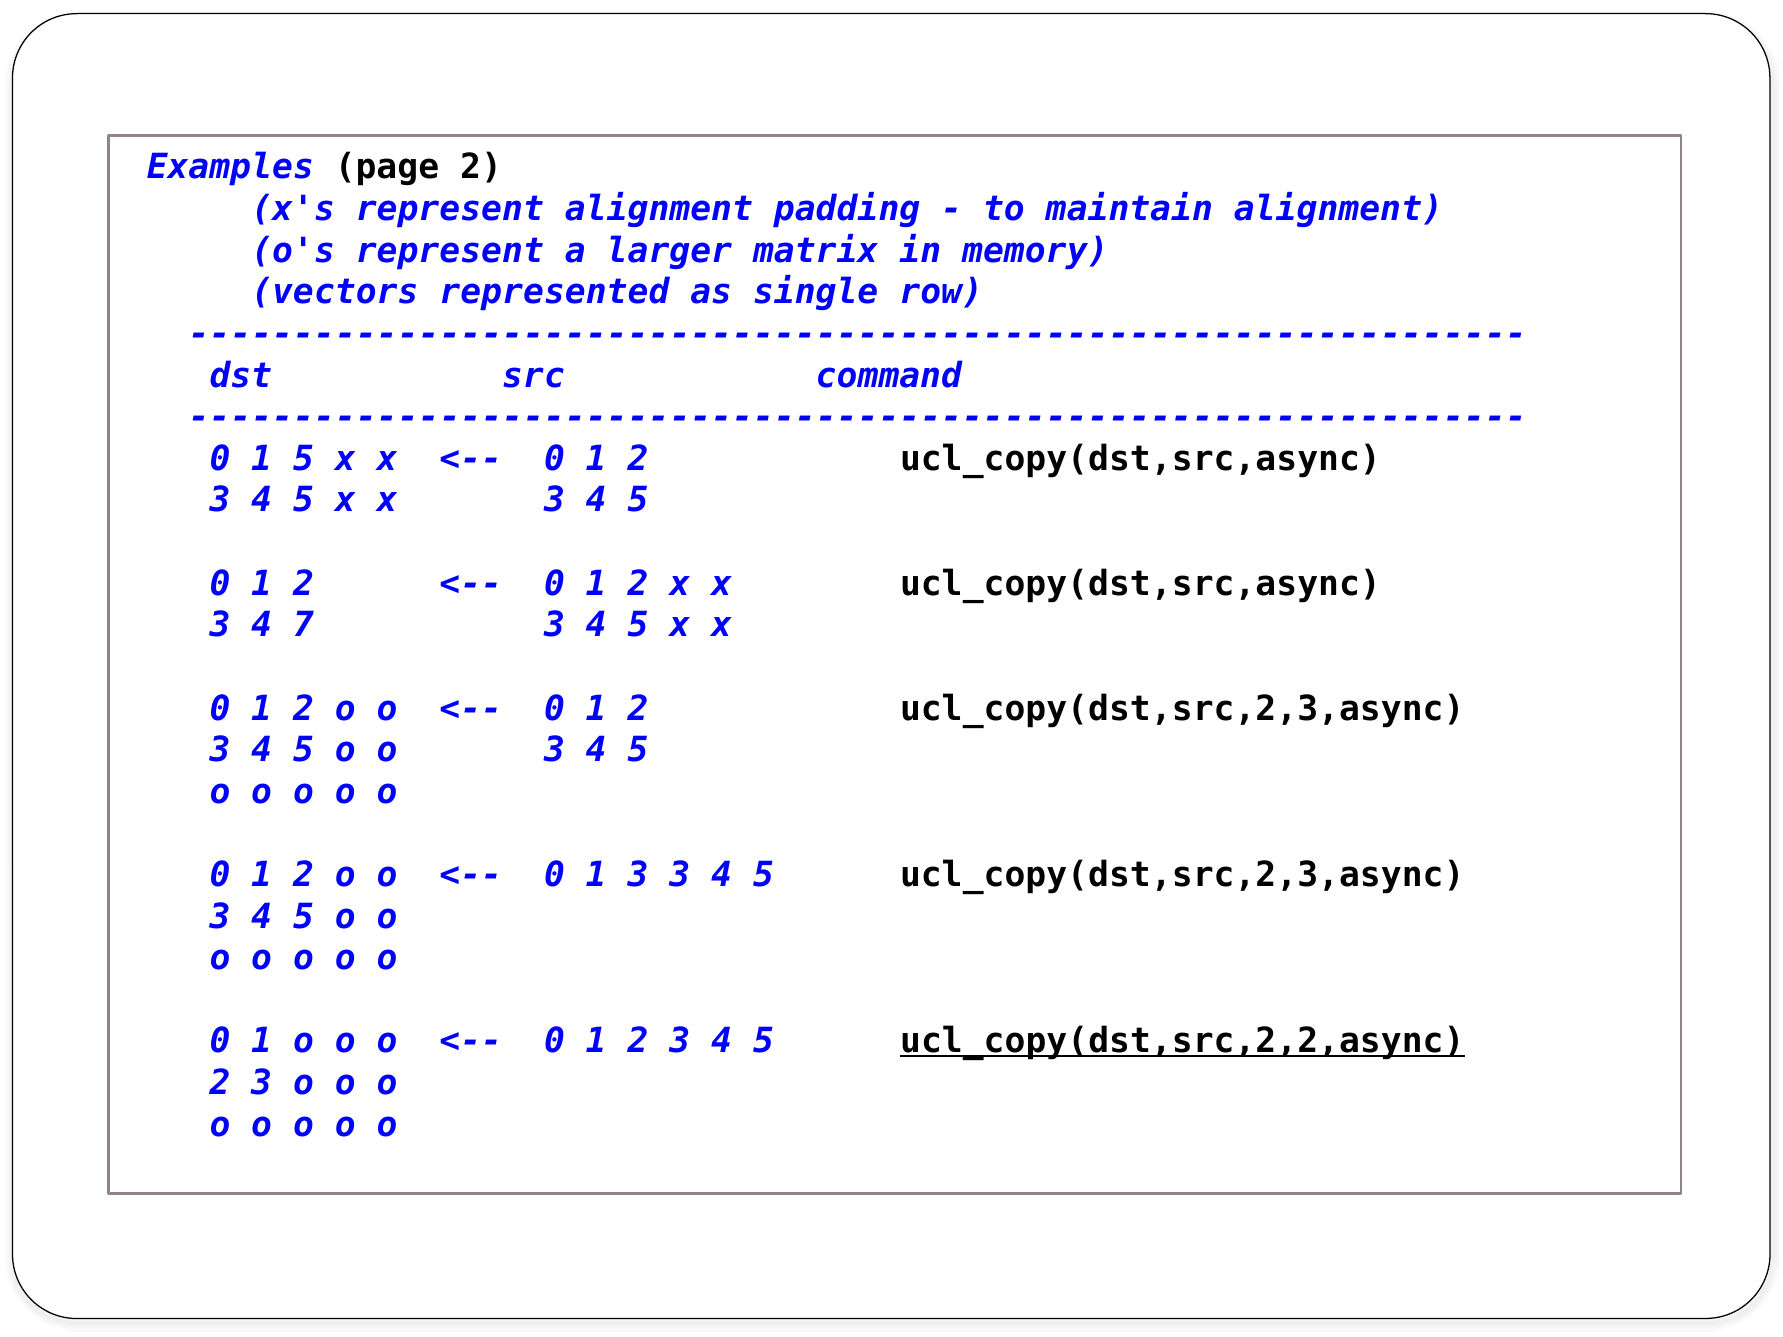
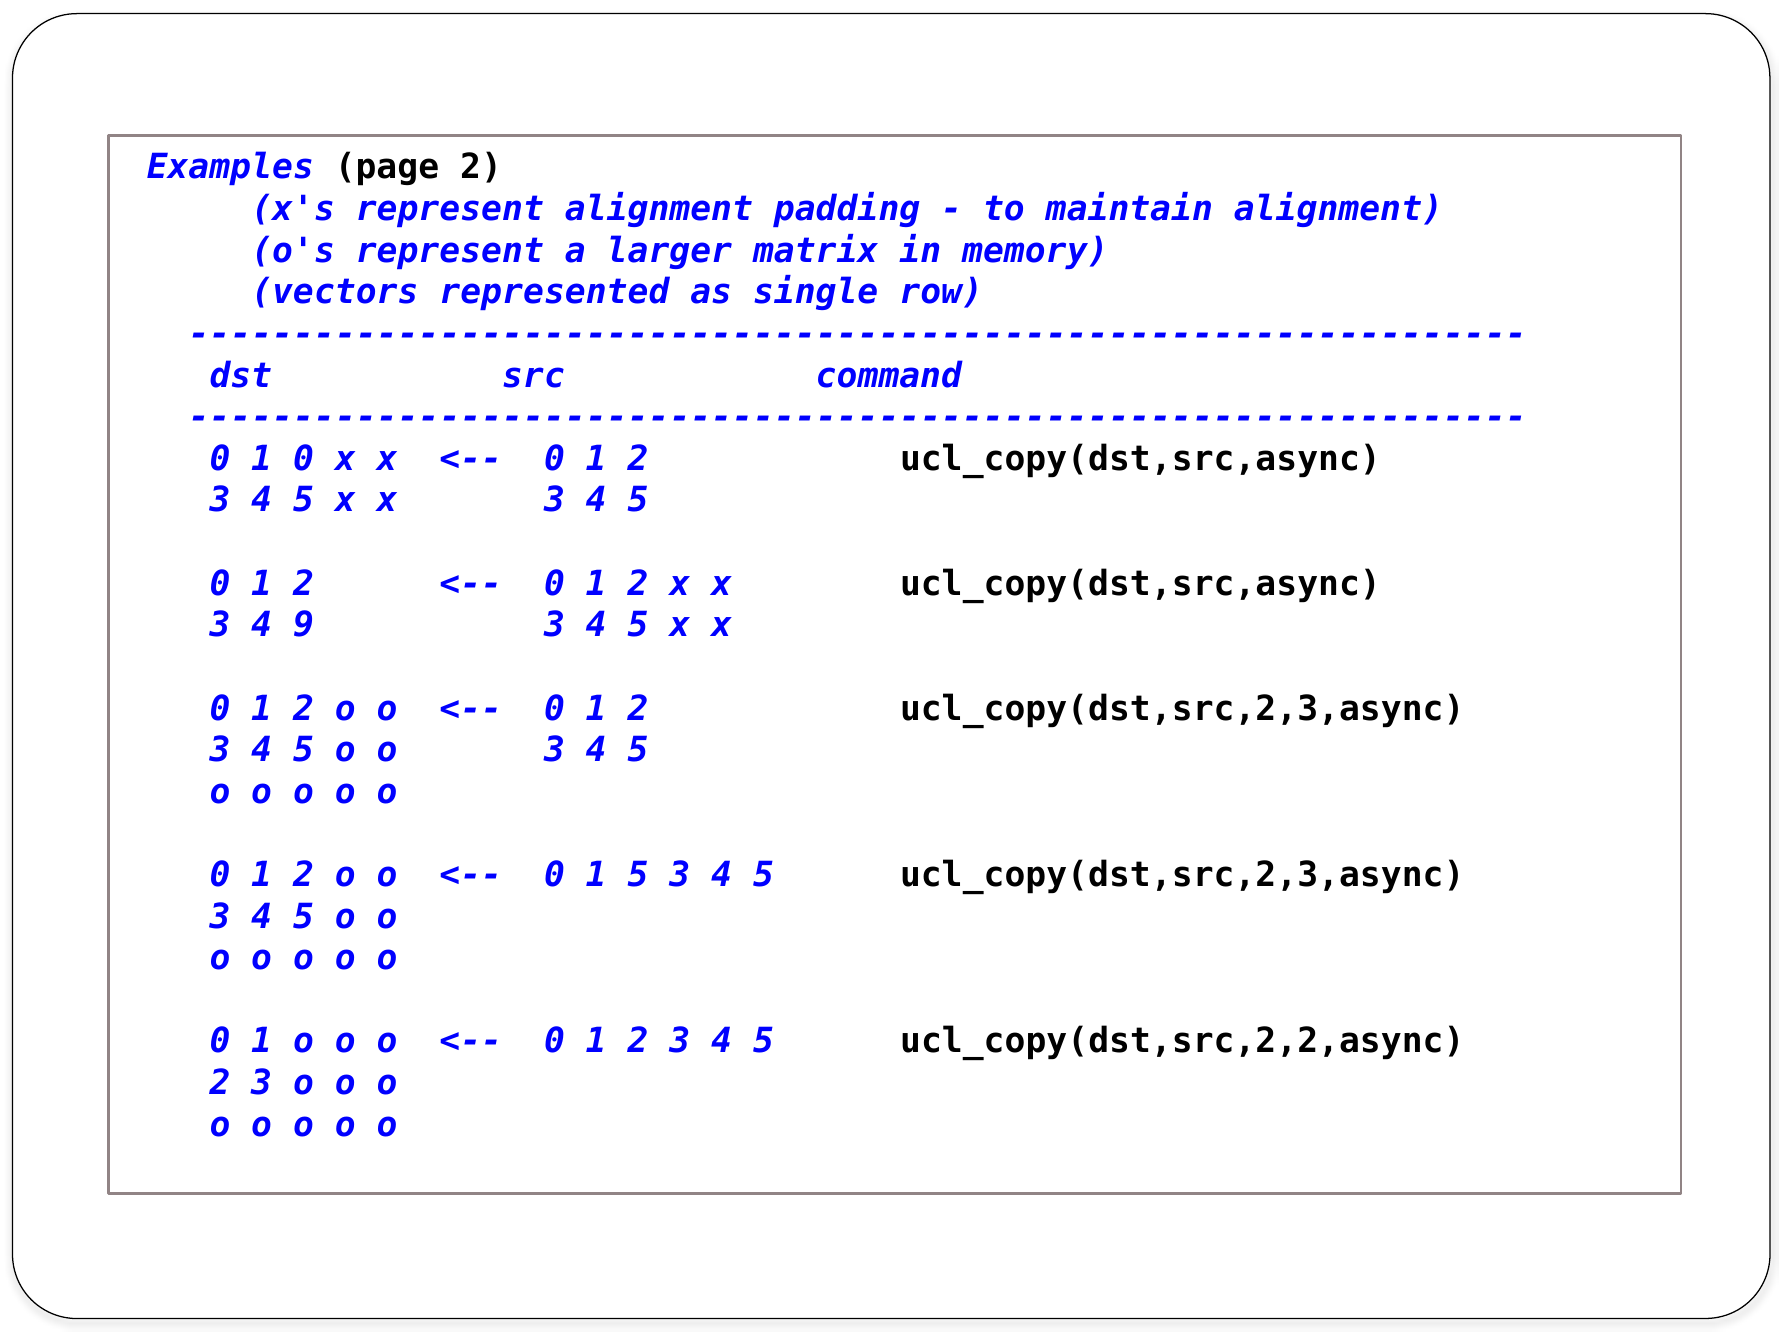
1 5: 5 -> 0 (303, 459)
7: 7 -> 9 (303, 625)
1 3: 3 -> 5 (638, 875)
ucl_copy(dst,src,2,2,async underline: present -> none (1182, 1042)
